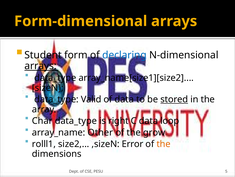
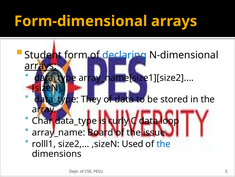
Valid: Valid -> They (91, 99)
stored underline: present -> none (174, 99)
right: right -> curly (118, 120)
Other: Other -> Board (100, 132)
grow: grow -> issue (154, 132)
Error: Error -> Used (133, 143)
the colour: orange -> blue (164, 143)
